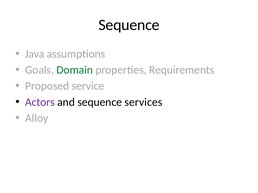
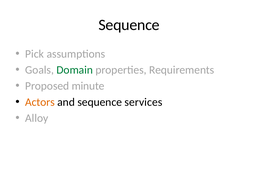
Java: Java -> Pick (35, 54)
service: service -> minute (88, 86)
Actors colour: purple -> orange (40, 102)
